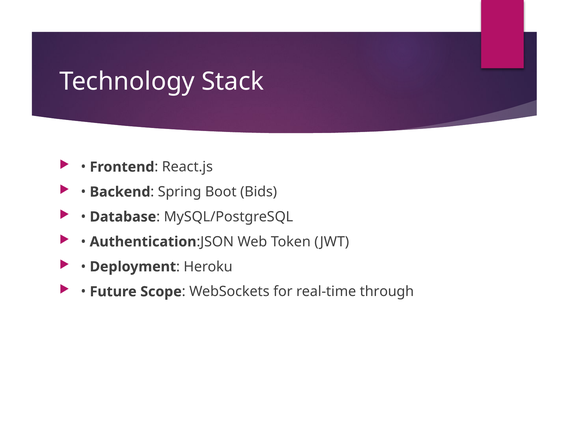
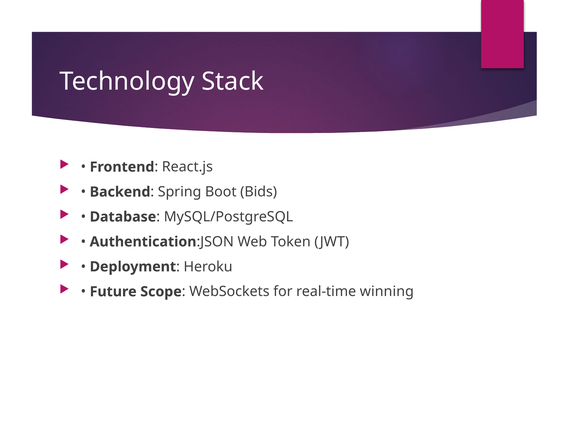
through: through -> winning (387, 292)
